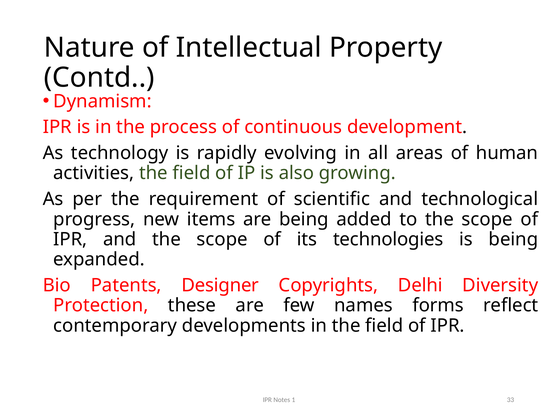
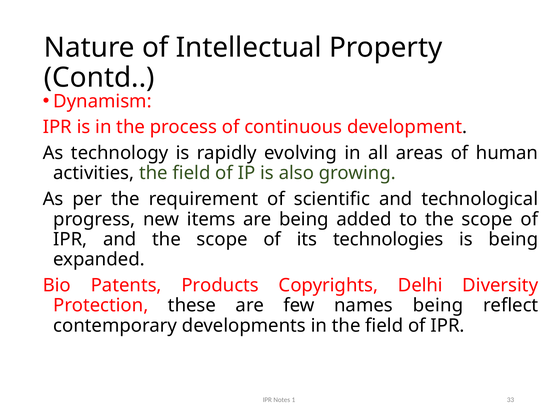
Designer: Designer -> Products (220, 285)
names forms: forms -> being (438, 305)
